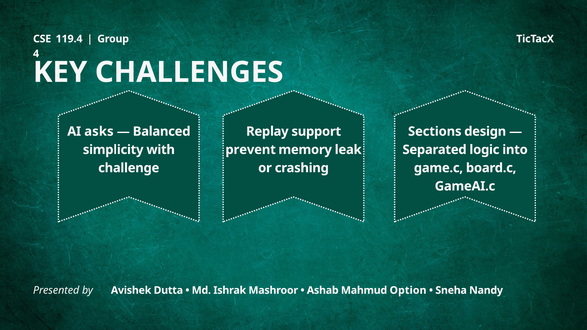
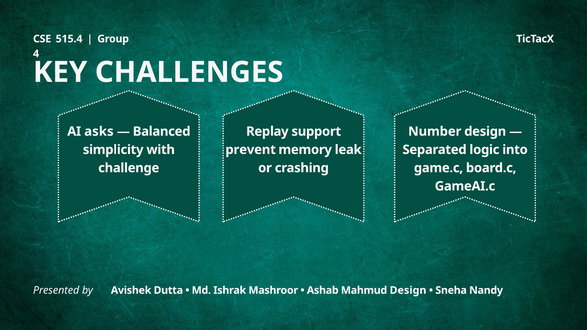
119.4: 119.4 -> 515.4 (69, 39)
Sections: Sections -> Number (435, 132)
Mahmud Option: Option -> Design (408, 290)
